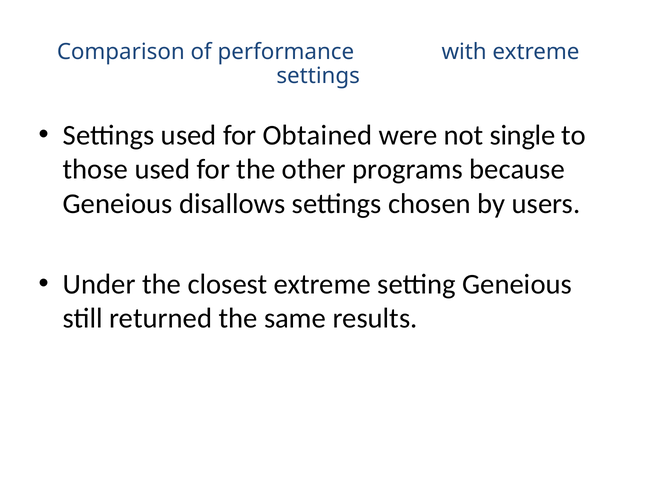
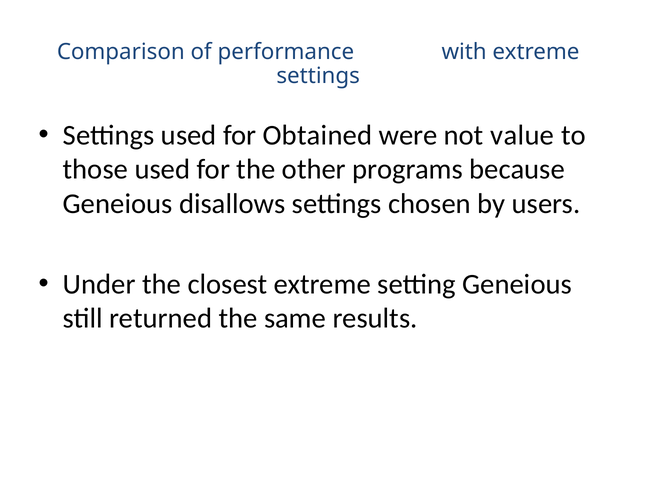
single: single -> value (522, 135)
